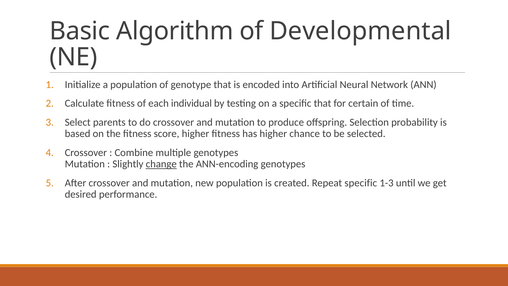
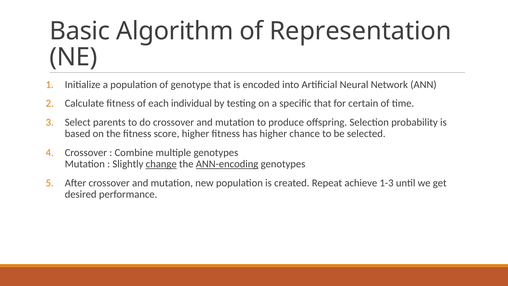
Developmental: Developmental -> Representation (361, 31)
ANN-encoding underline: none -> present (227, 164)
Repeat specific: specific -> achieve (361, 183)
